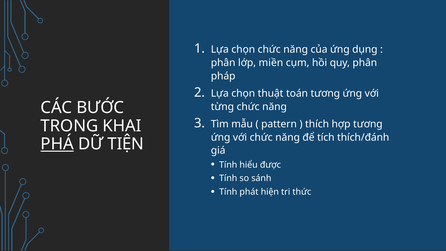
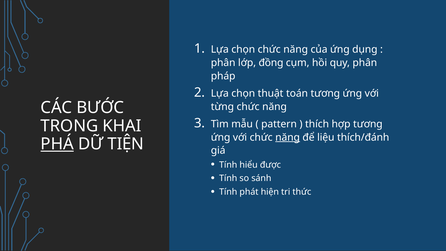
miền: miền -> đồng (271, 63)
năng underline: none -> present (288, 137)
tích: tích -> liệu (326, 137)
